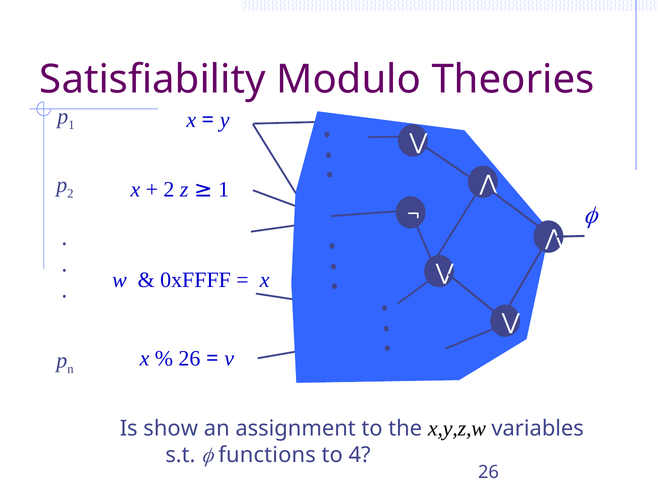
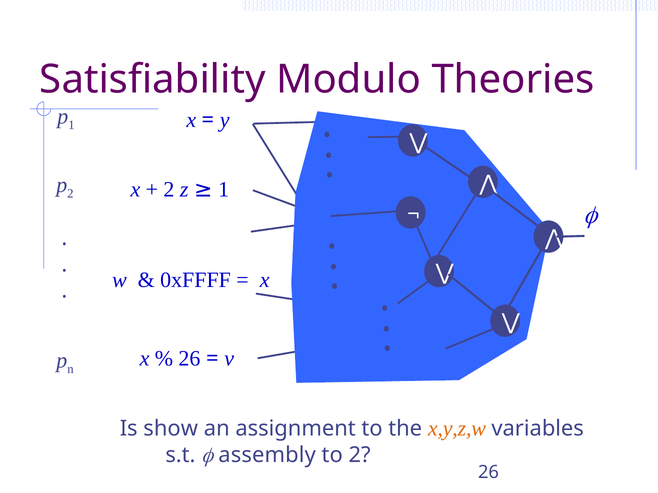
x,y,z,w colour: black -> orange (457, 429)
functions: functions -> assembly (267, 455)
to 4: 4 -> 2 (360, 455)
